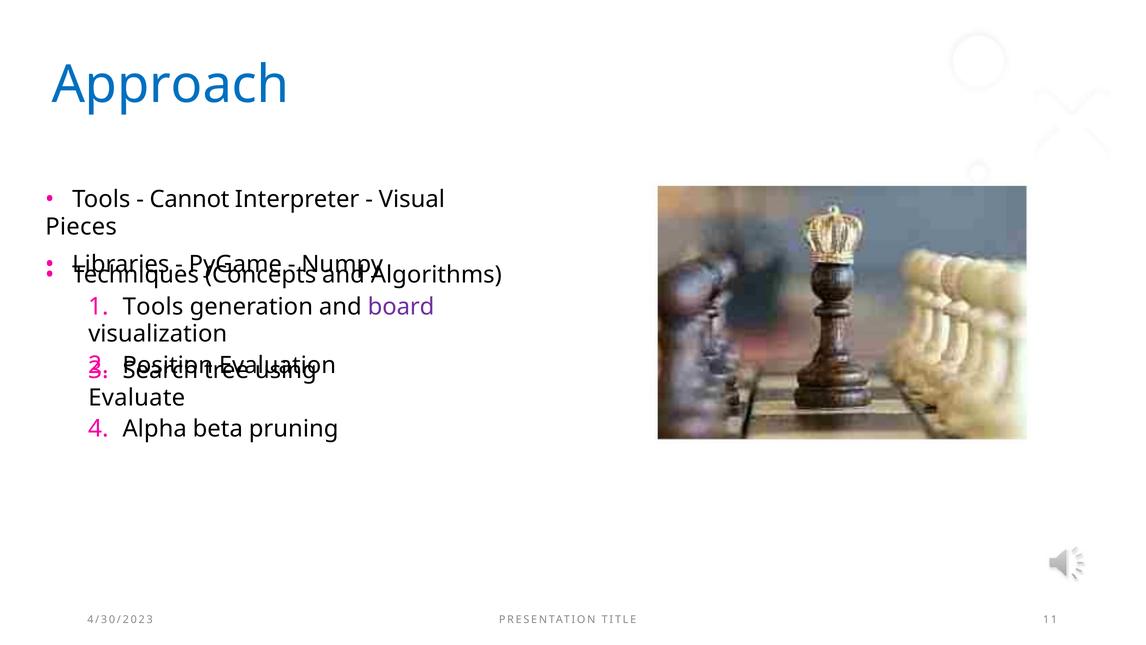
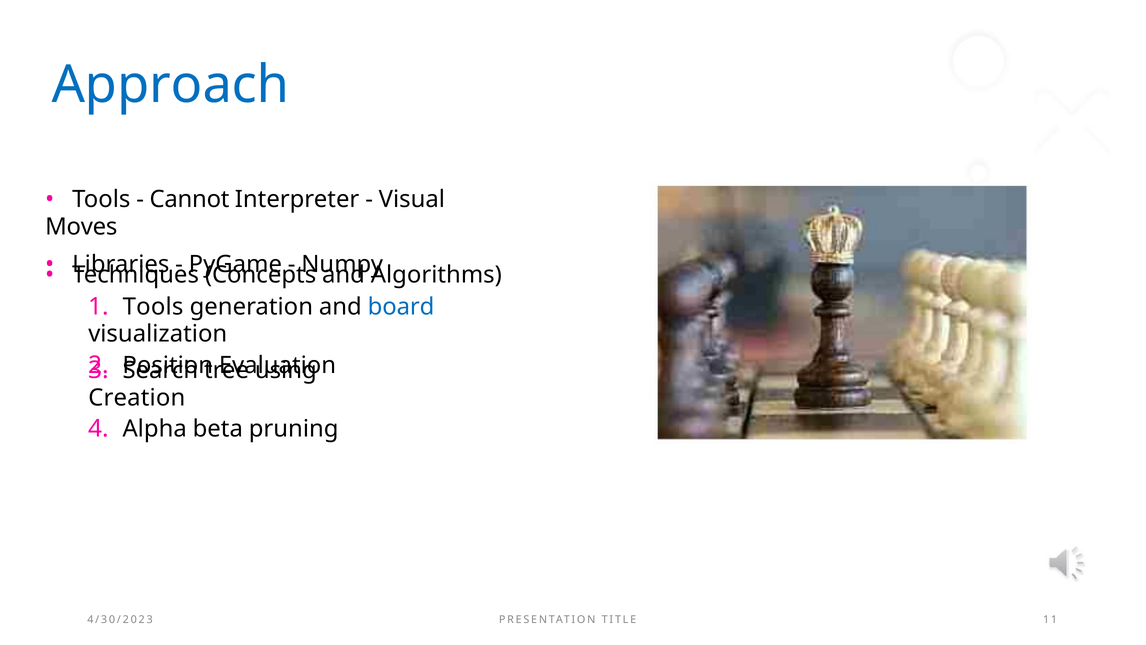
Pieces: Pieces -> Moves (81, 227)
board colour: purple -> blue (401, 307)
Evaluate: Evaluate -> Creation (137, 397)
